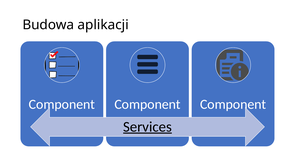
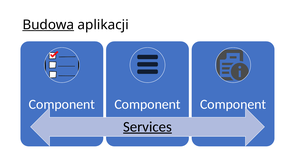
Budowa underline: none -> present (48, 25)
